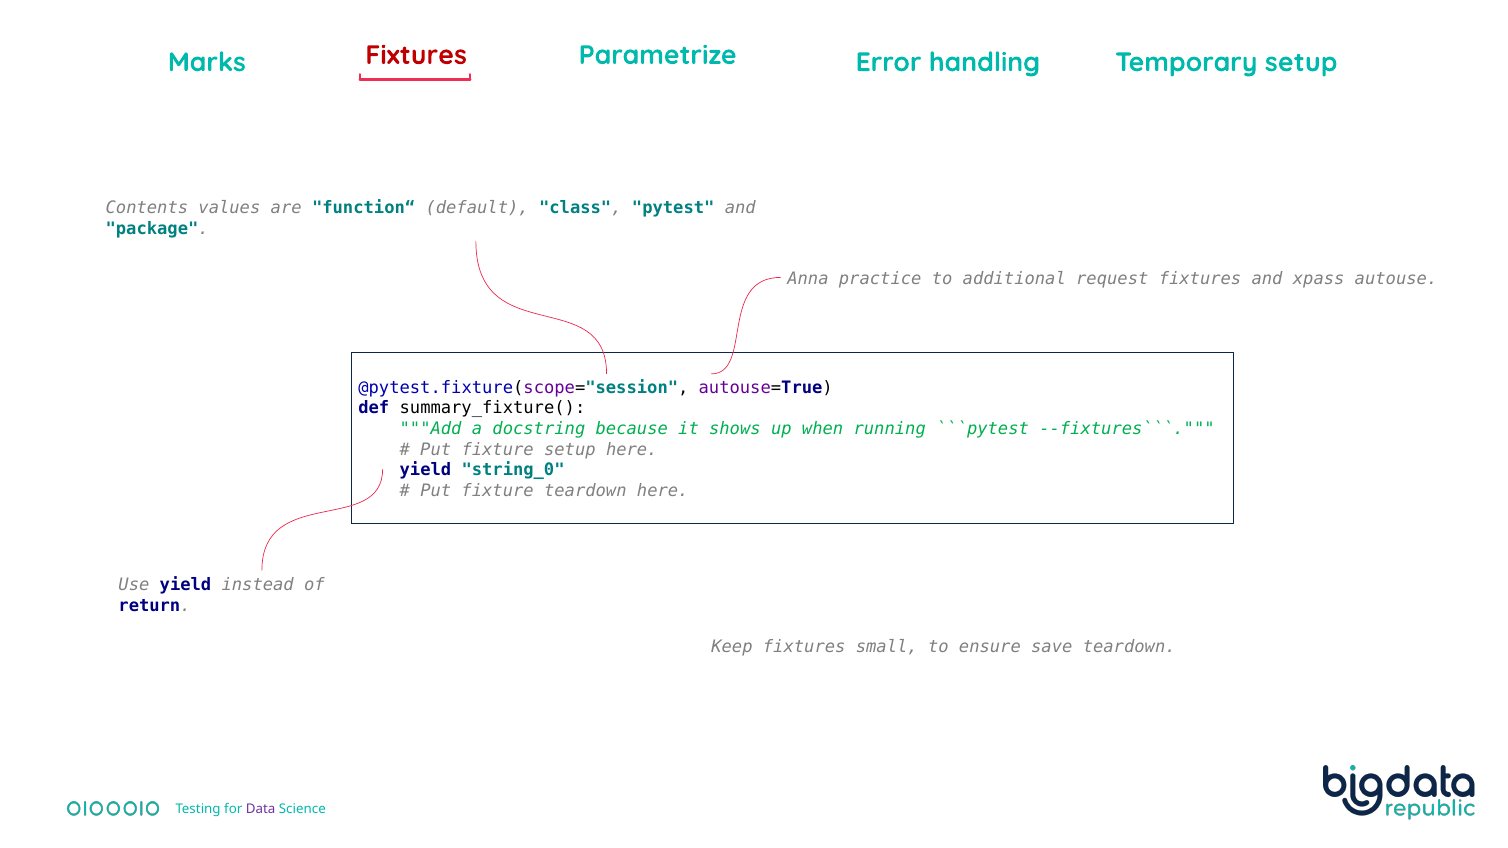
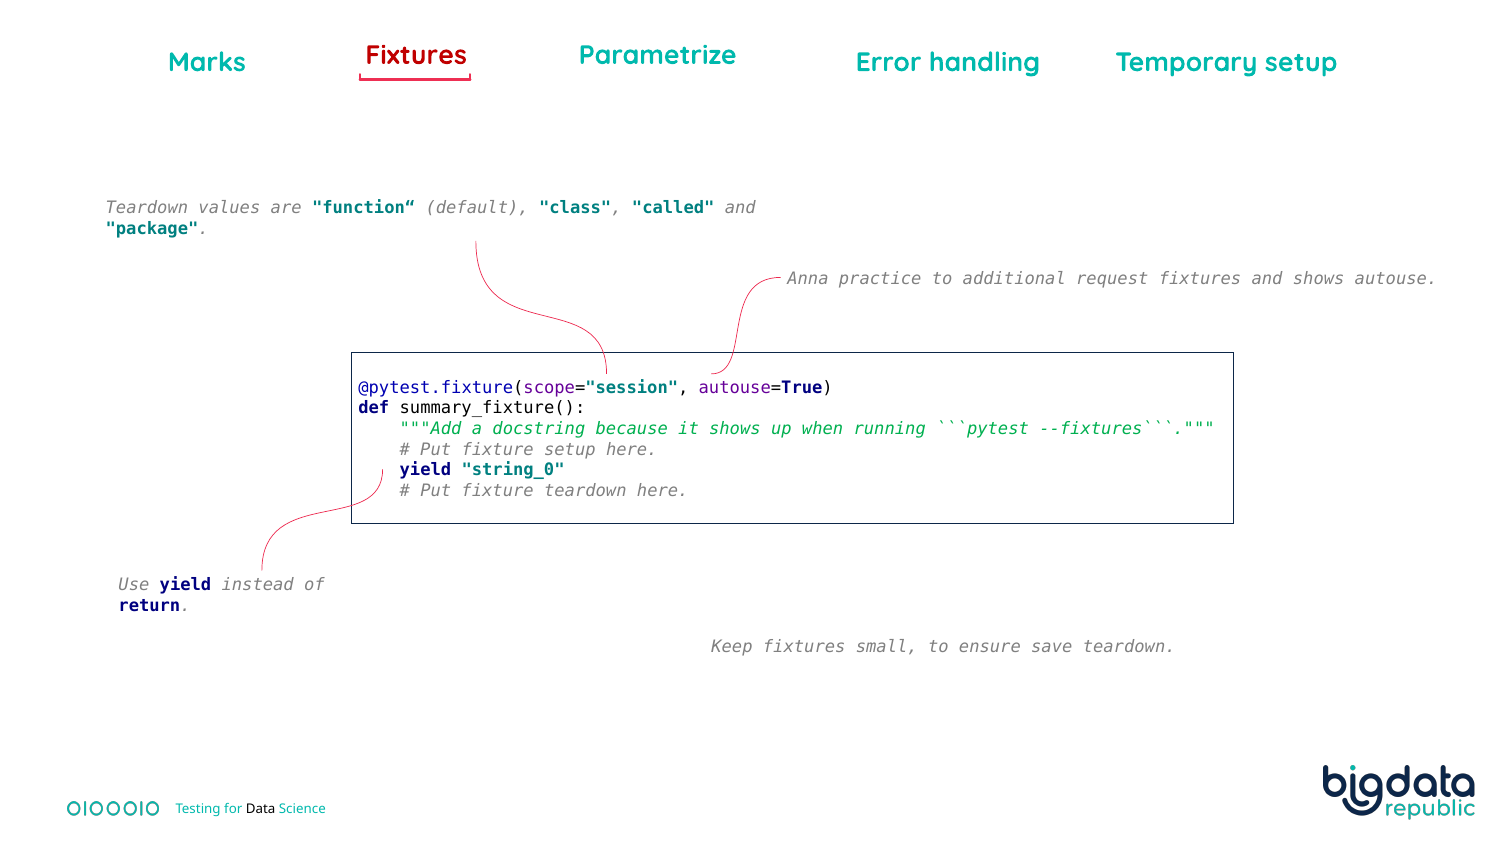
Contents: Contents -> Teardown (147, 208)
pytest: pytest -> called (673, 208)
and xpass: xpass -> shows (1319, 279)
Data colour: purple -> black (261, 810)
